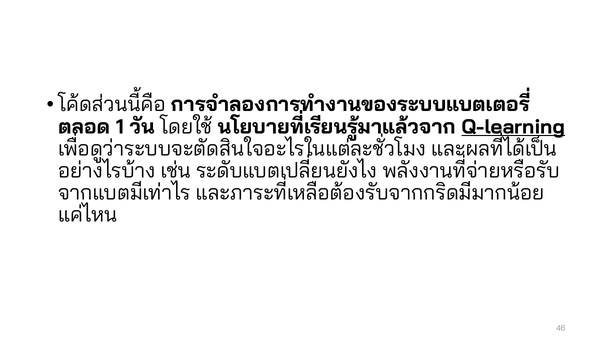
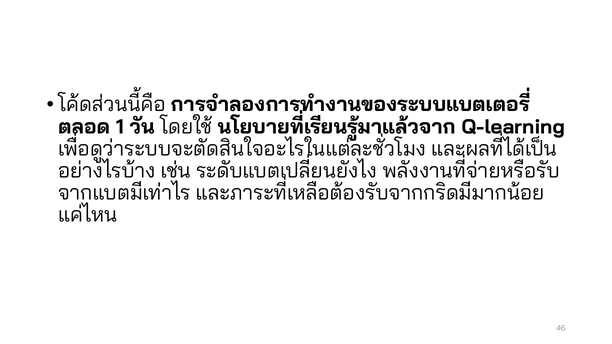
Q-learning underline: present -> none (513, 127)
